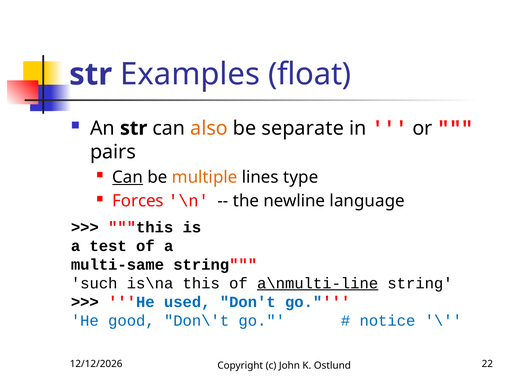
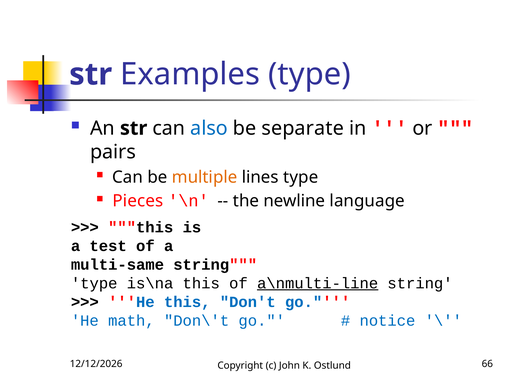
Examples float: float -> type (310, 74)
also colour: orange -> blue (209, 128)
Can underline: present -> none (128, 177)
Forces: Forces -> Pieces (138, 201)
such: such -> type (94, 283)
He used: used -> this (187, 302)
good: good -> math (131, 320)
22: 22 -> 66 (487, 364)
